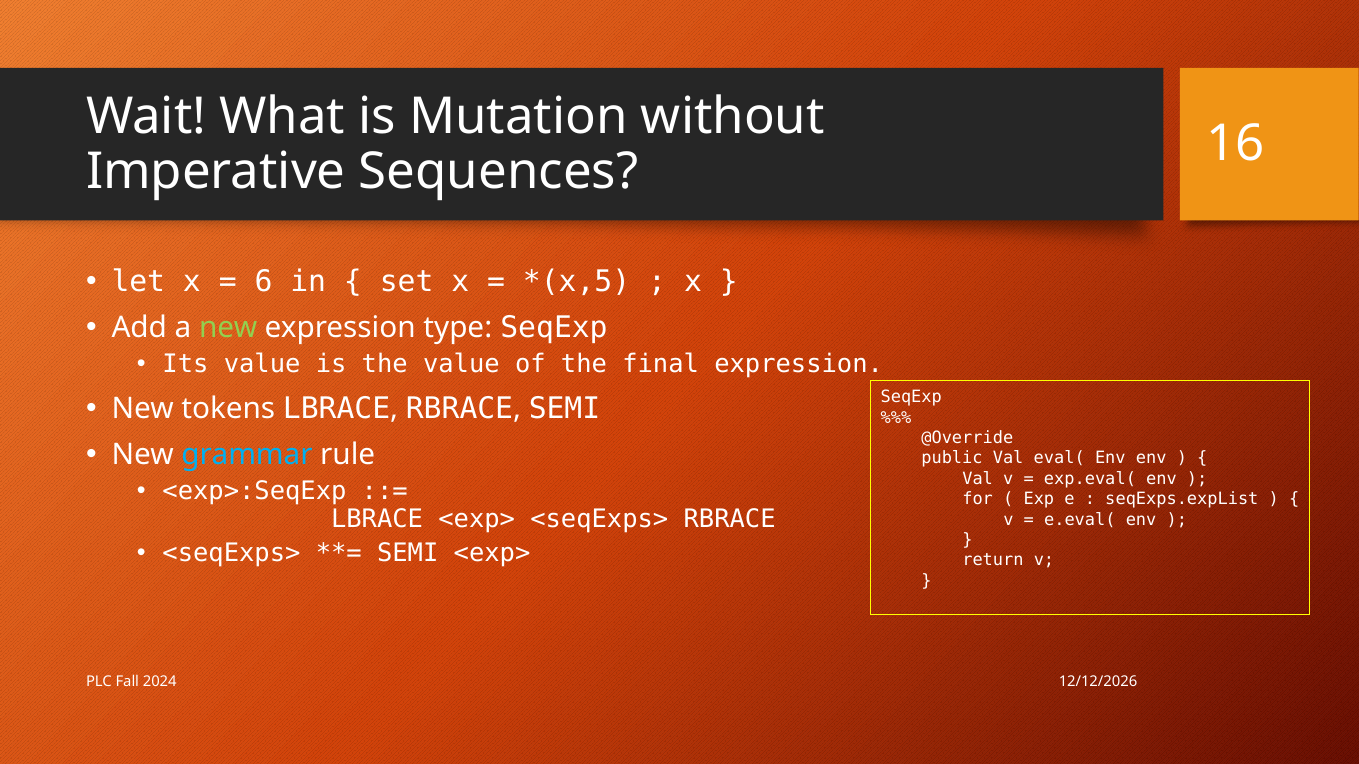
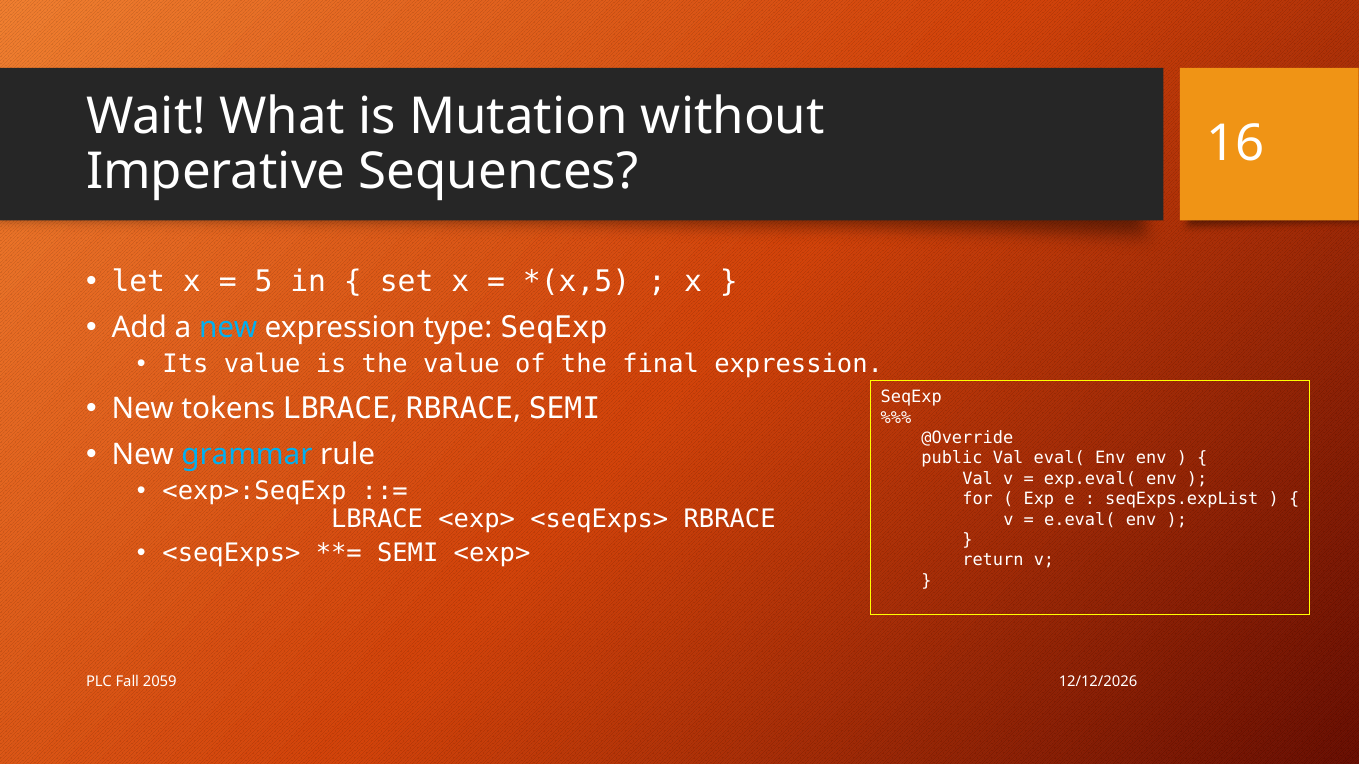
6: 6 -> 5 (263, 281)
new colour: light green -> light blue (228, 328)
2024: 2024 -> 2059 (160, 682)
